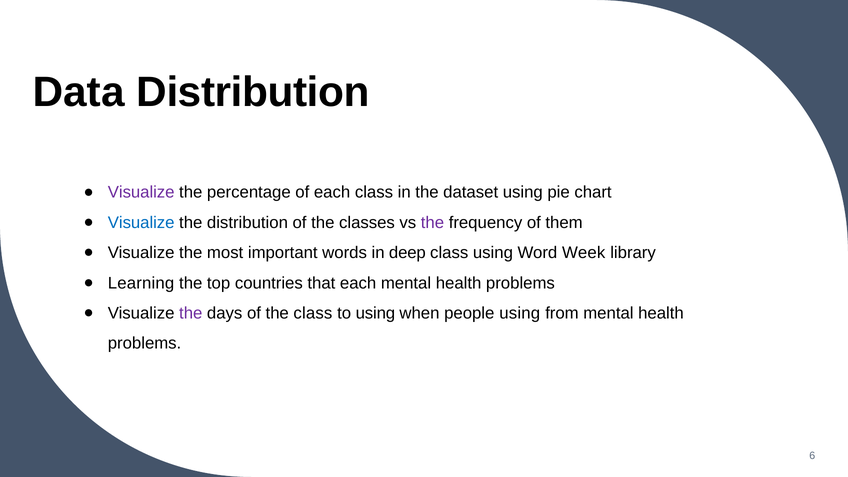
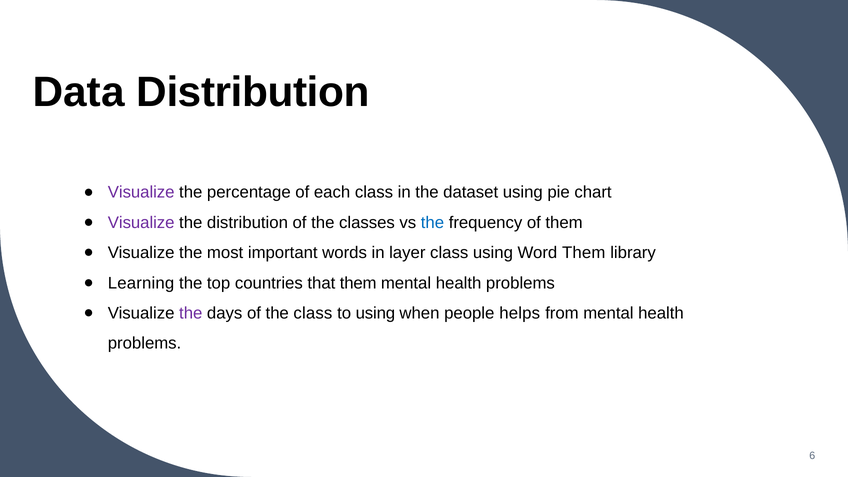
Visualize colour: blue -> purple (141, 223)
the colour: purple -> blue (432, 223)
deep: deep -> layer (407, 253)
Word Week: Week -> Them (584, 253)
that each: each -> them (358, 283)
people using: using -> helps (520, 313)
